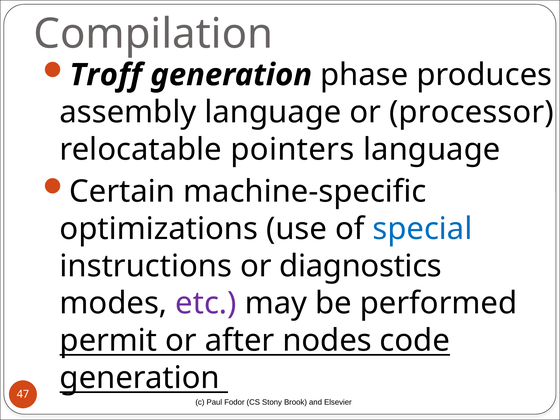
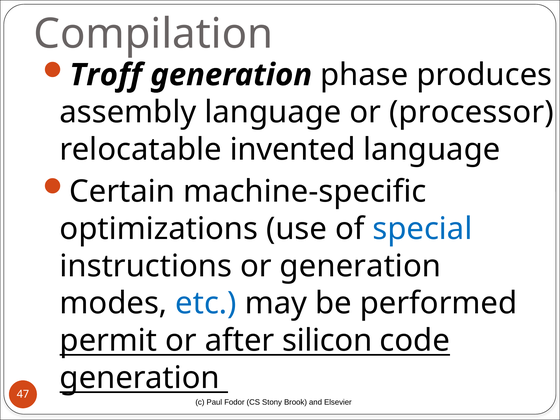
pointers: pointers -> invented (293, 150)
or diagnostics: diagnostics -> generation (360, 266)
etc colour: purple -> blue (206, 303)
nodes: nodes -> silicon (327, 341)
